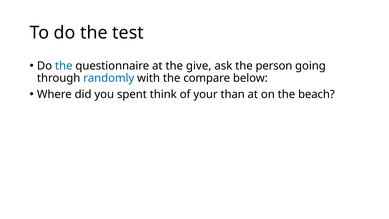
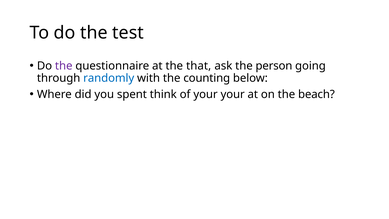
the colour: blue -> purple (64, 66)
give: give -> that (199, 66)
compare: compare -> counting (207, 78)
your than: than -> your (233, 94)
